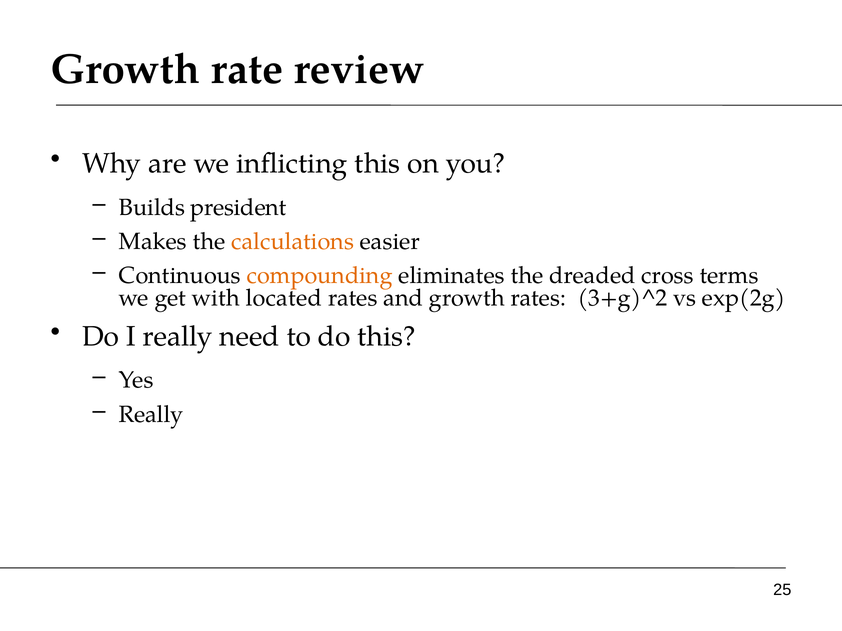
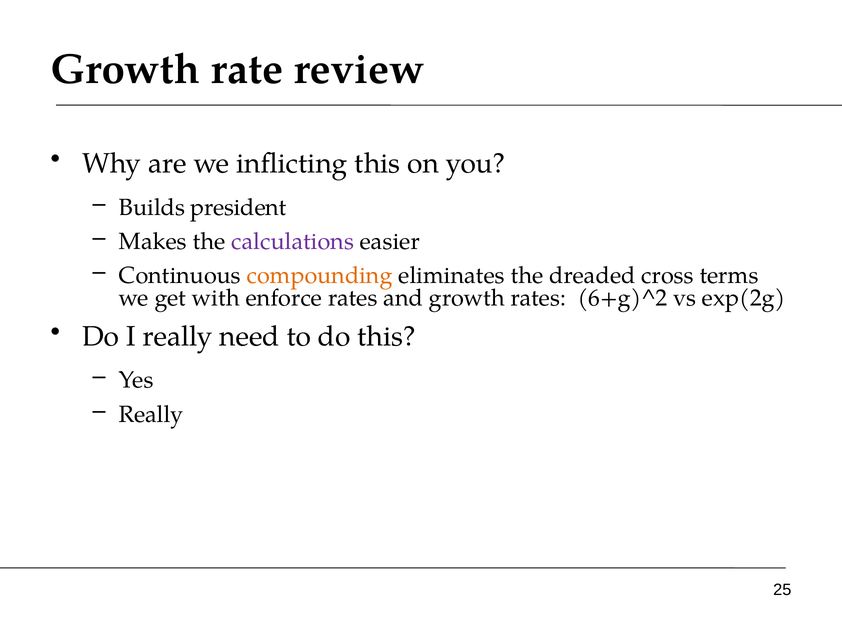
calculations colour: orange -> purple (293, 242)
located: located -> enforce (284, 298)
3+g)^2: 3+g)^2 -> 6+g)^2 (623, 298)
